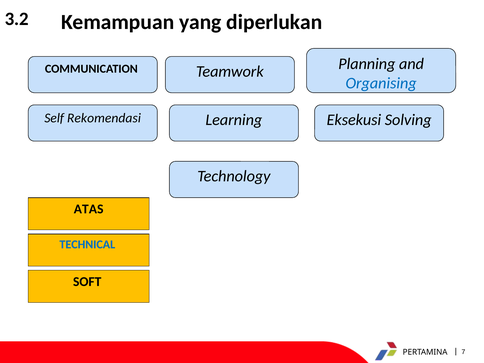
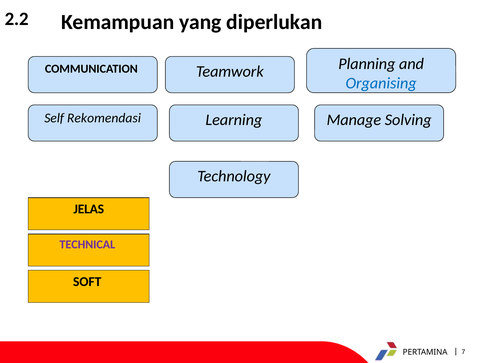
3.2: 3.2 -> 2.2 (17, 19)
Eksekusi: Eksekusi -> Manage (354, 120)
ATAS: ATAS -> JELAS (89, 209)
TECHNICAL colour: blue -> purple (87, 244)
